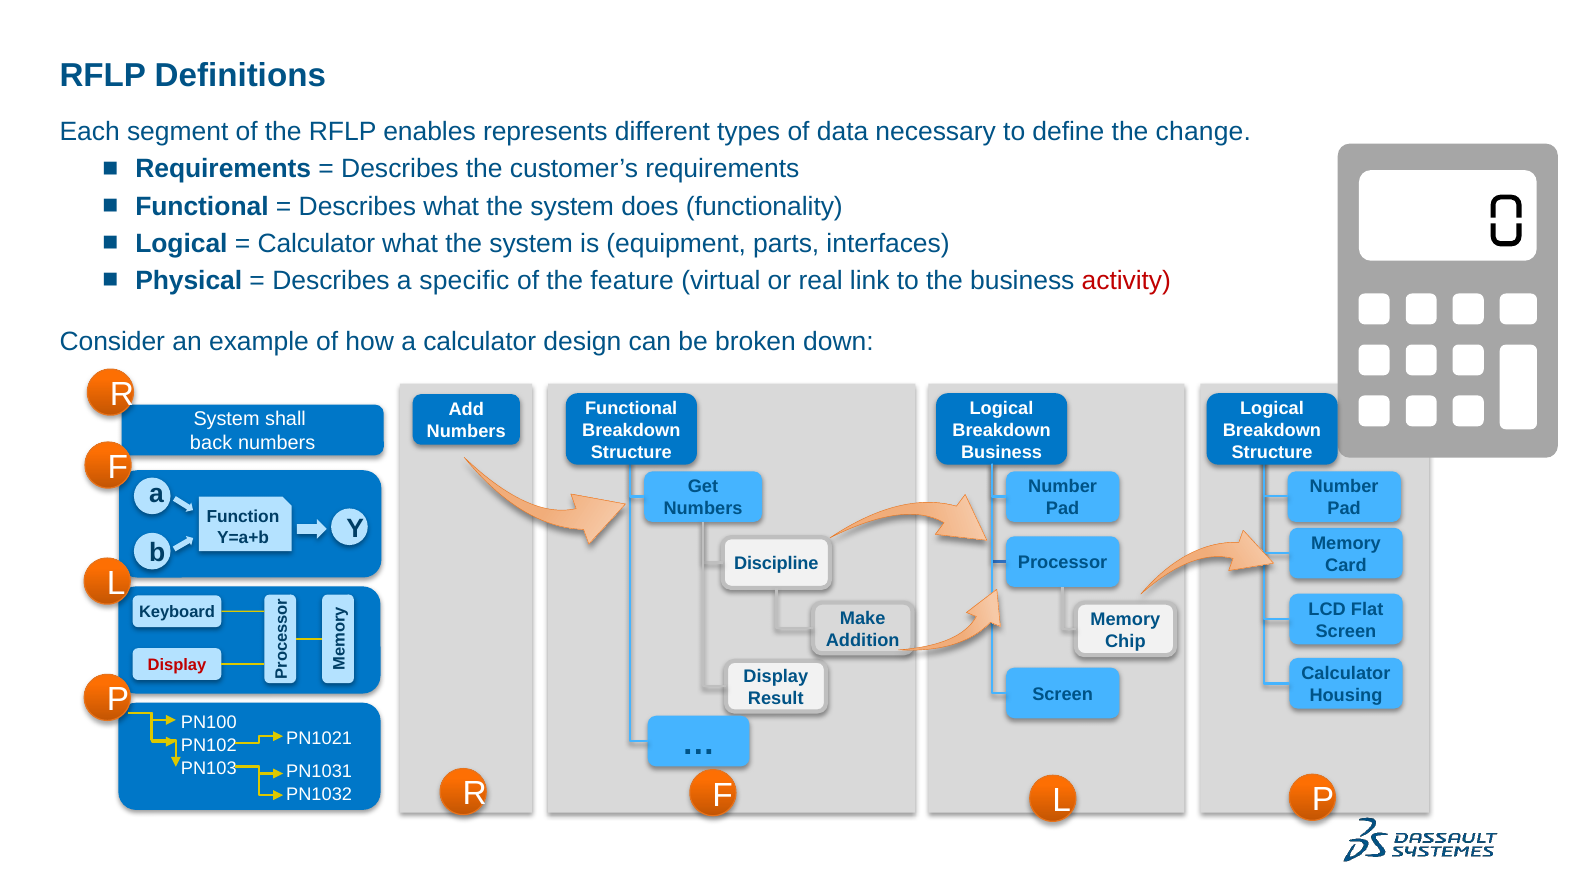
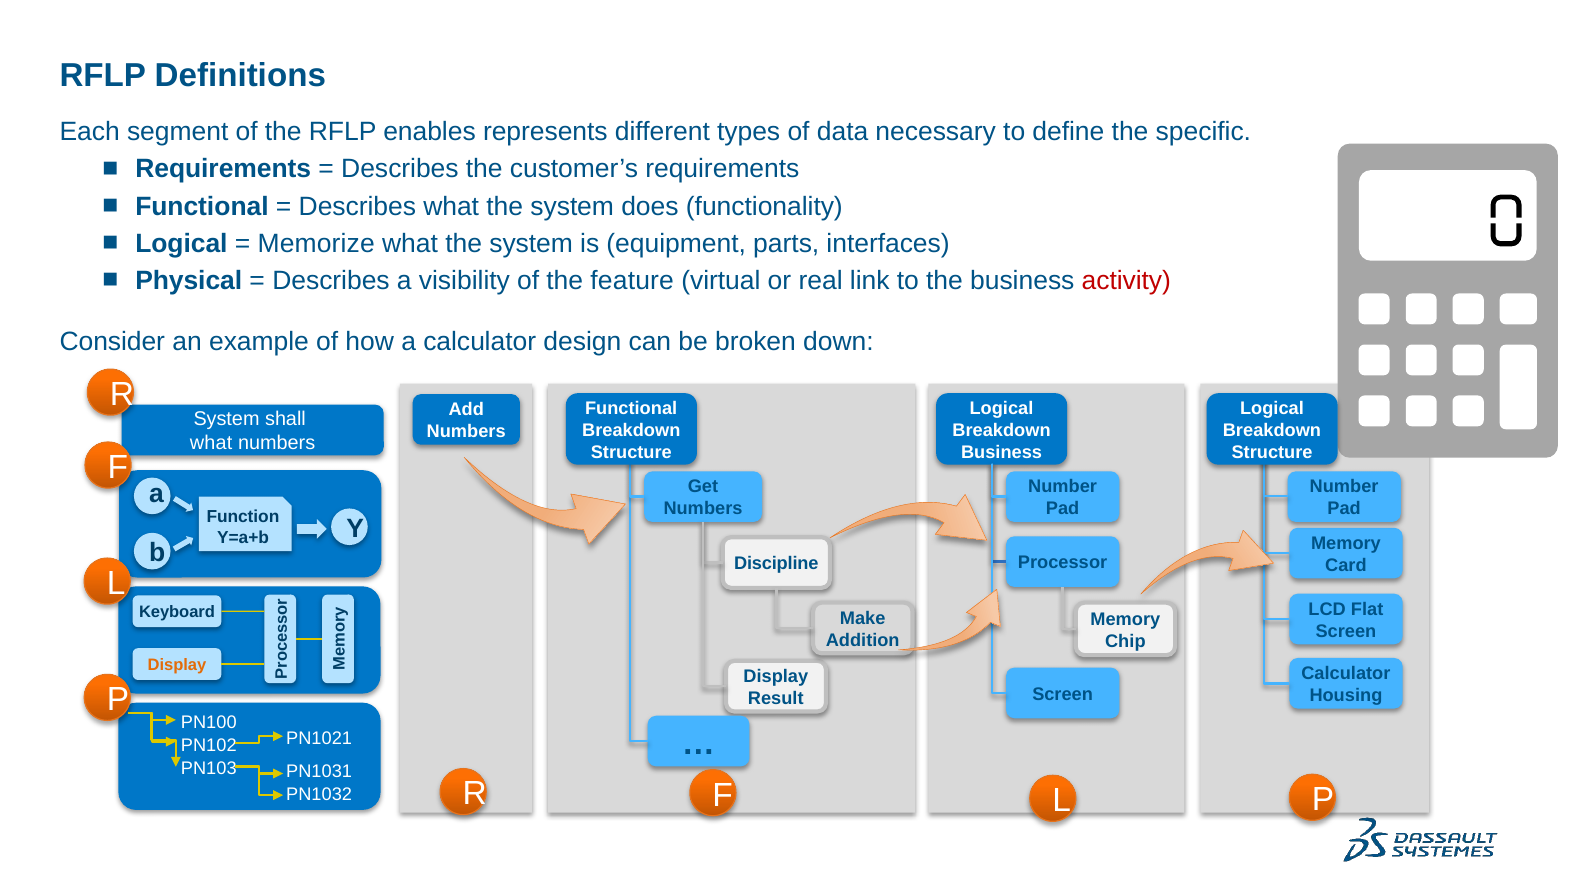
change: change -> specific (1203, 132)
Calculator: Calculator -> Memorize (316, 243)
specific: specific -> visibility (464, 280)
back: back -> what (211, 443)
Display colour: red -> orange (177, 665)
